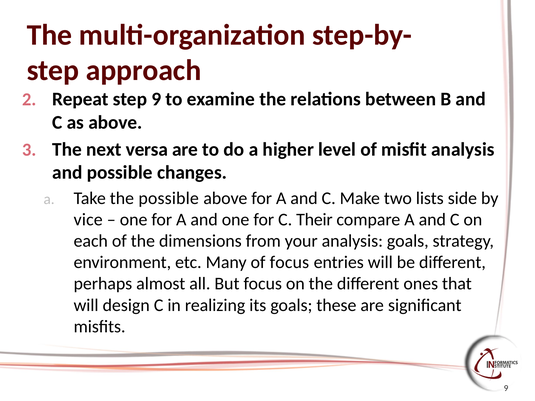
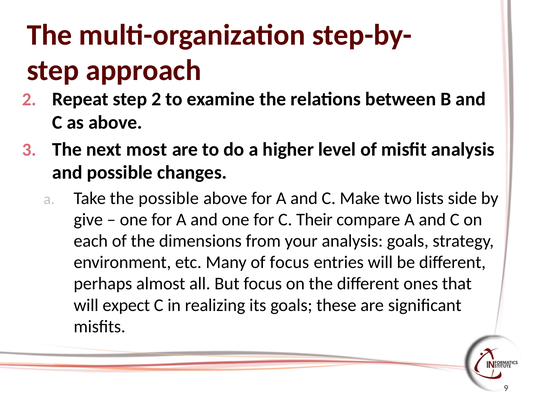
step 9: 9 -> 2 (156, 99)
versa: versa -> most (147, 149)
vice: vice -> give (88, 220)
design: design -> expect (126, 305)
